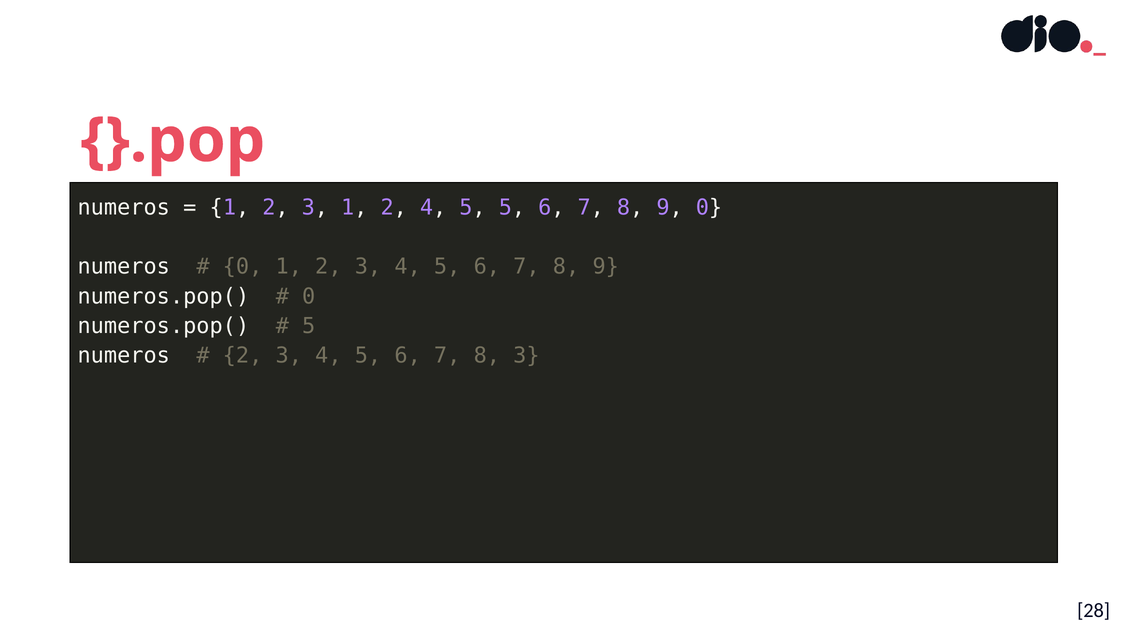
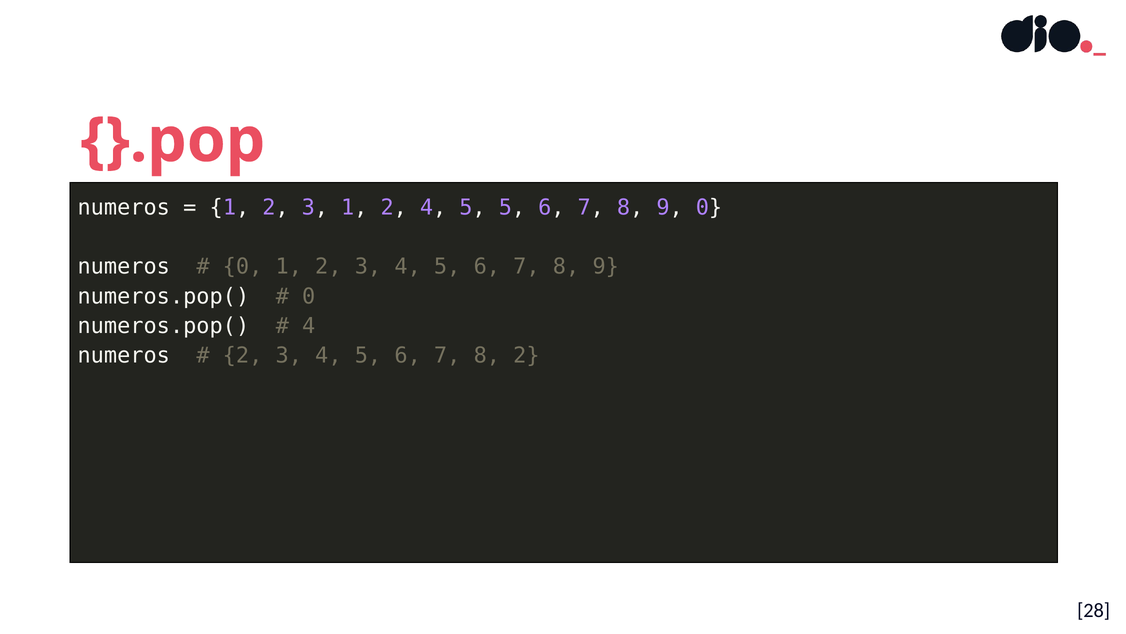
5: 5 -> 4 (309, 326)
8 3: 3 -> 2 (526, 355)
